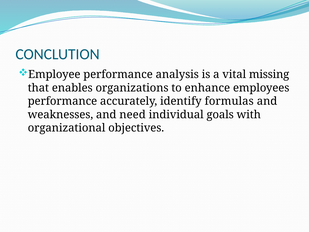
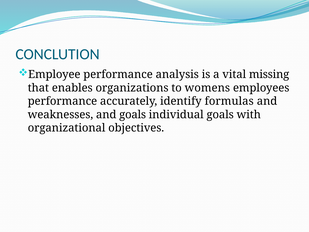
enhance: enhance -> womens (207, 88)
and need: need -> goals (133, 115)
